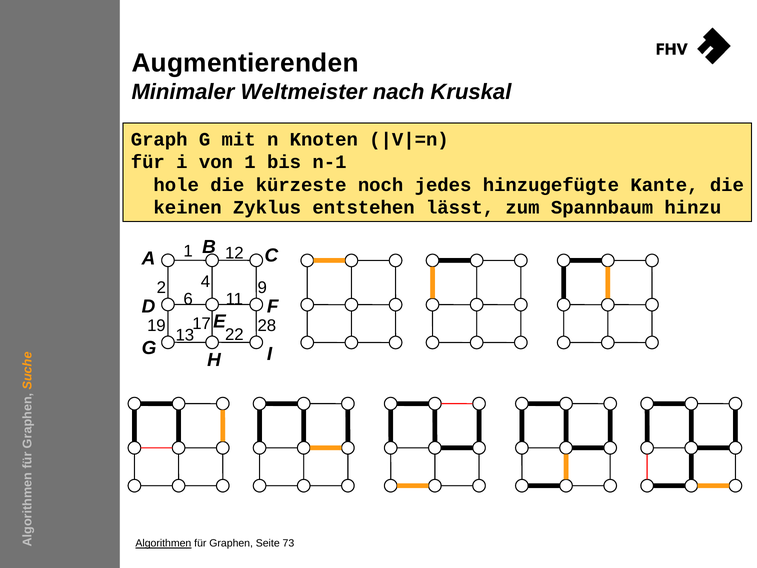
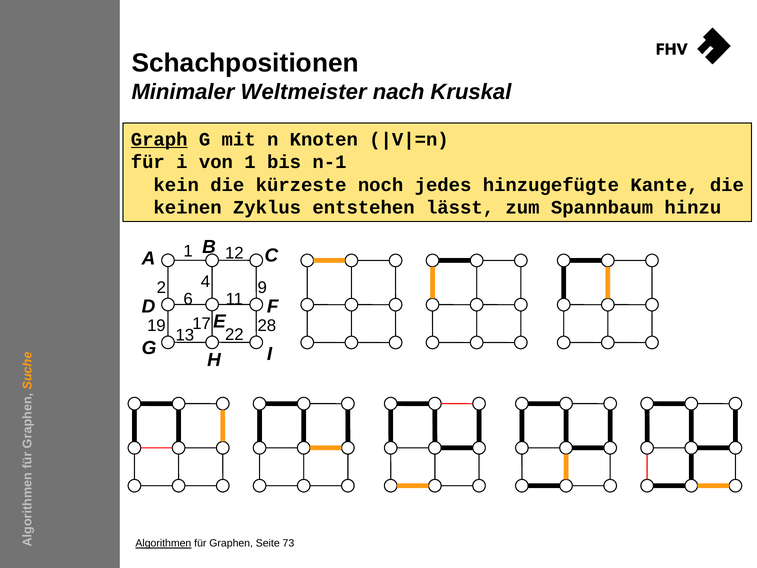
Augmentierenden: Augmentierenden -> Schachpositionen (245, 63)
Graph underline: none -> present (159, 139)
hole: hole -> kein (176, 185)
